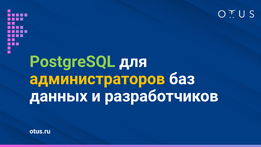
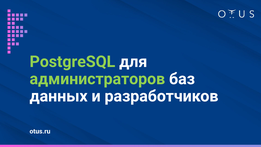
администраторов colour: yellow -> light green (97, 79)
